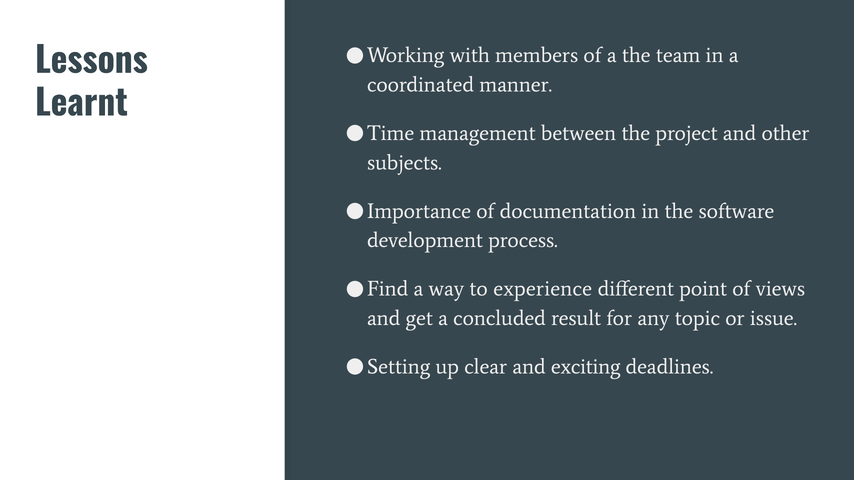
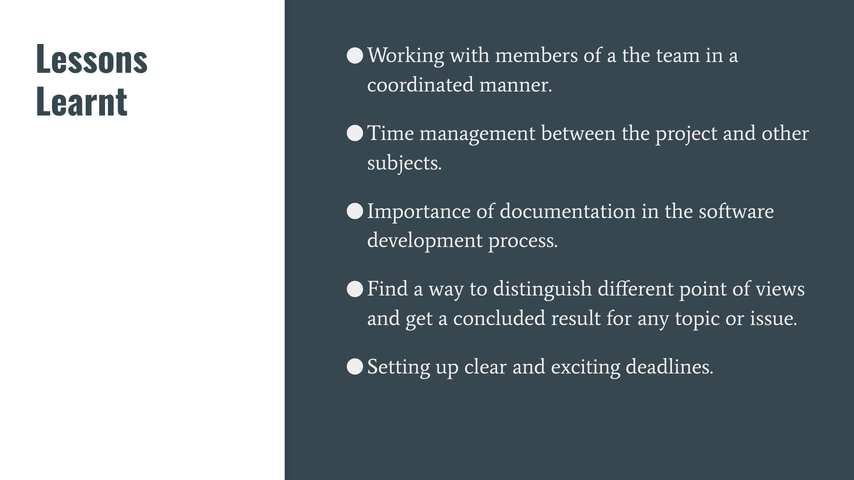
experience: experience -> distinguish (543, 289)
